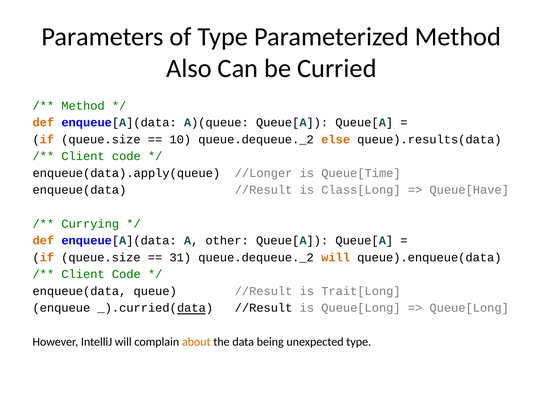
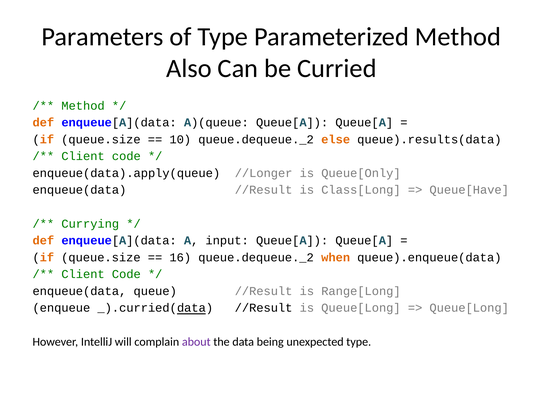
Queue[Time: Queue[Time -> Queue[Only (361, 173)
other: other -> input (227, 241)
31: 31 -> 16 (180, 258)
queue.dequeue._2 will: will -> when (336, 258)
Trait[Long: Trait[Long -> Range[Long (361, 291)
about colour: orange -> purple (196, 342)
